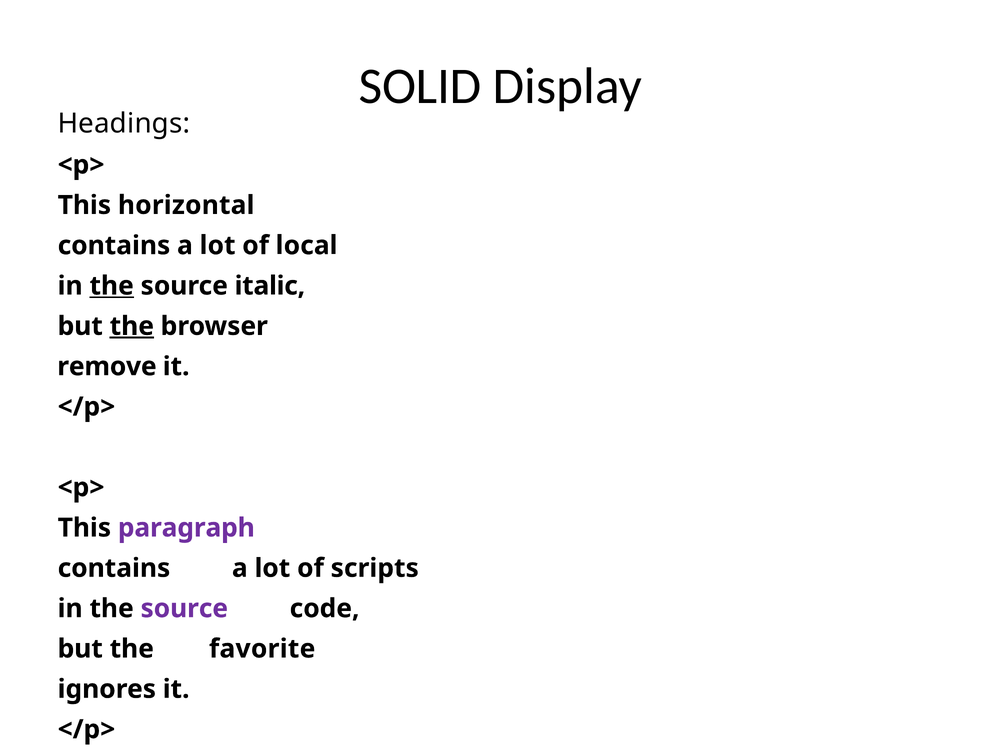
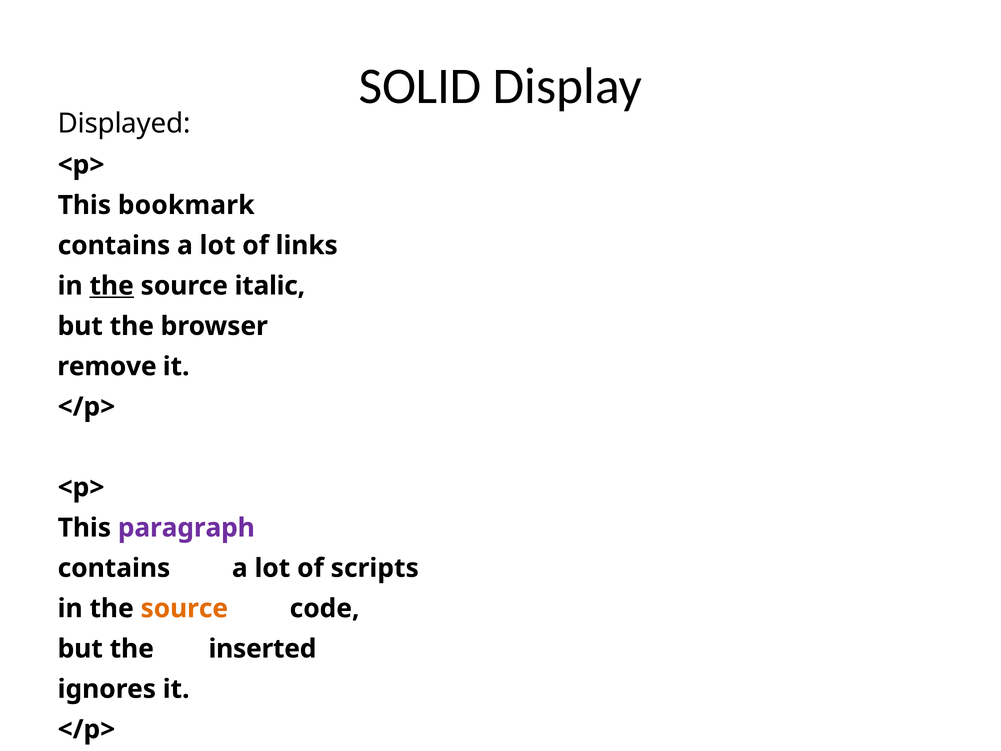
Headings: Headings -> Displayed (124, 124)
horizontal: horizontal -> bookmark (186, 205)
local: local -> links (307, 245)
the underline: present -> none (132, 326)
source colour: purple -> orange (184, 608)
favorite: favorite -> inserted (262, 649)
